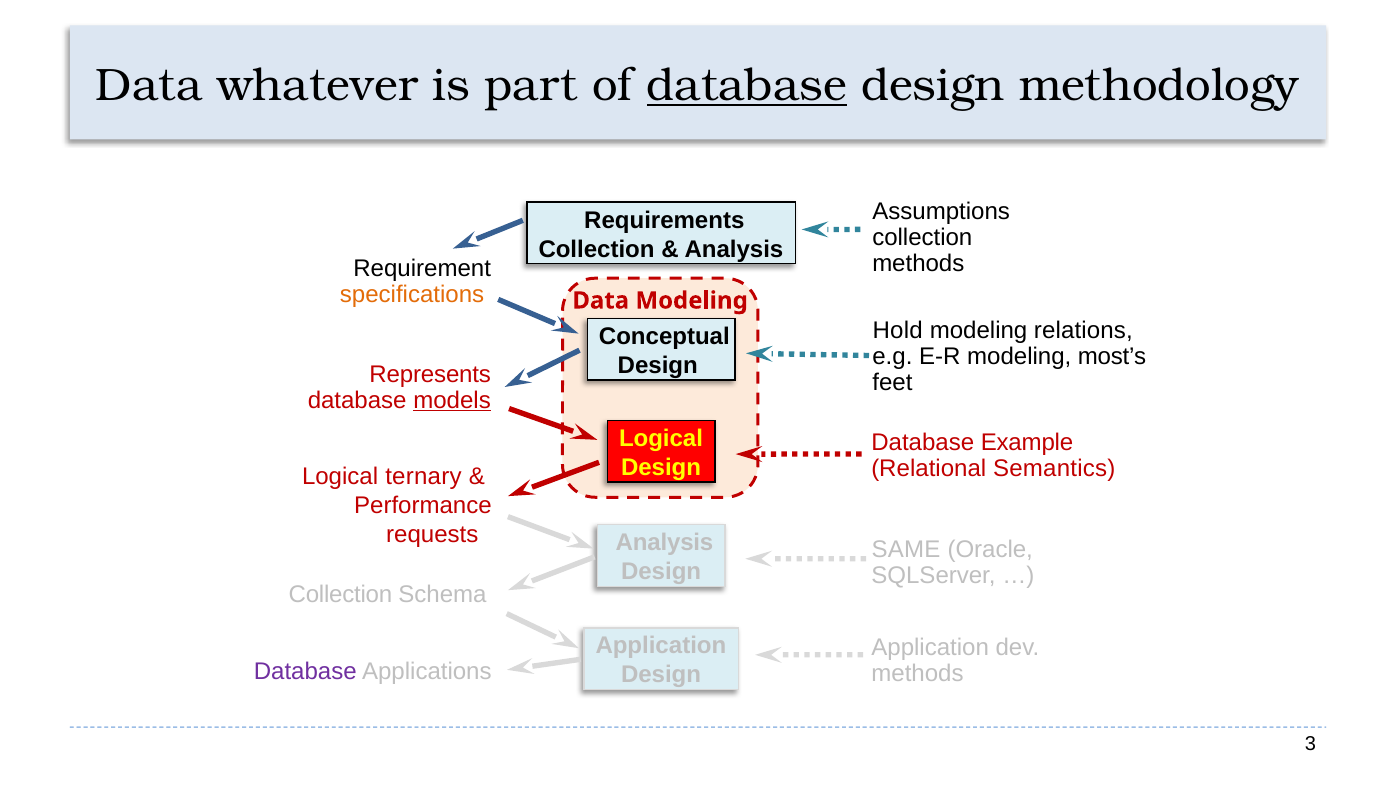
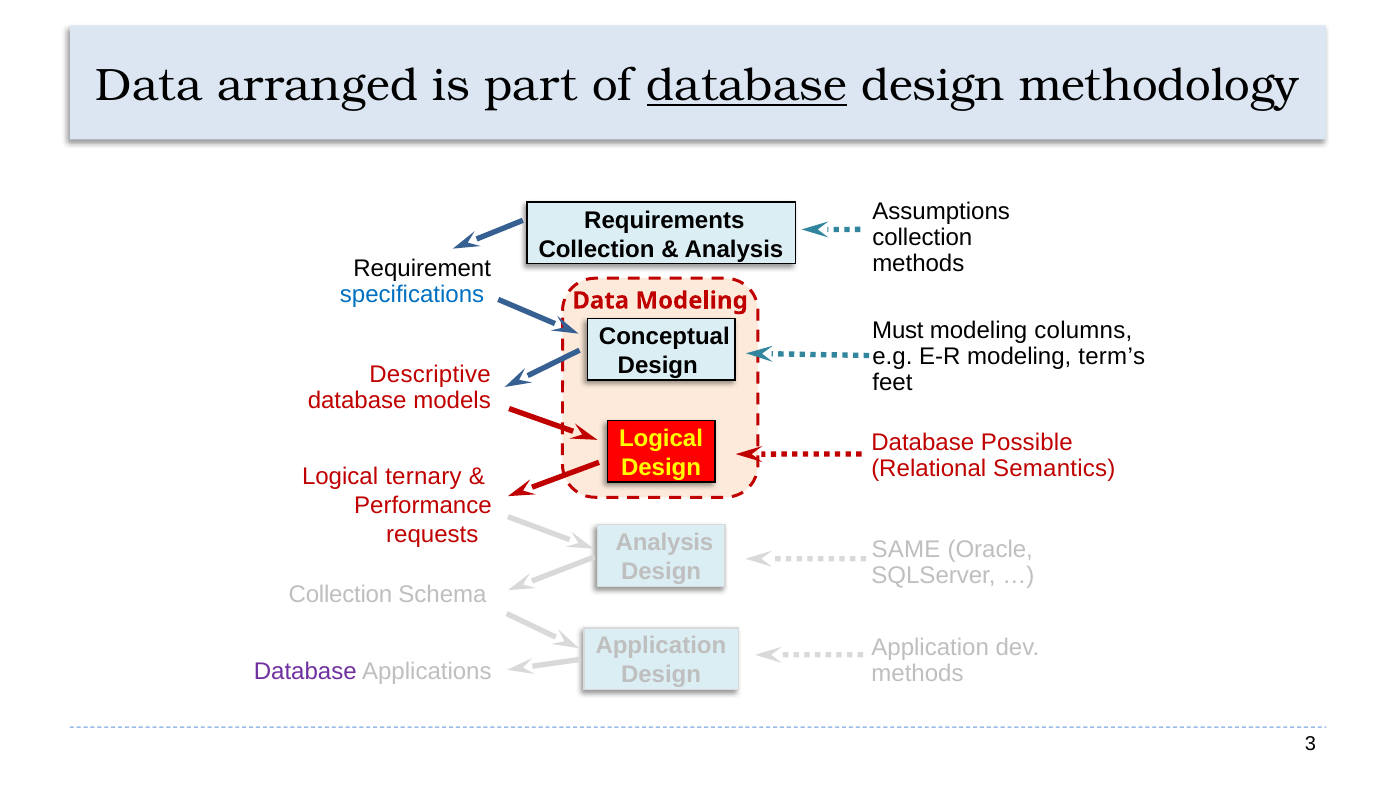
whatever: whatever -> arranged (318, 86)
specifications colour: orange -> blue (412, 295)
Hold: Hold -> Must (898, 331)
relations: relations -> columns (1083, 331)
most’s: most’s -> term’s (1112, 357)
Represents: Represents -> Descriptive (430, 374)
models underline: present -> none (452, 400)
Example: Example -> Possible (1027, 443)
